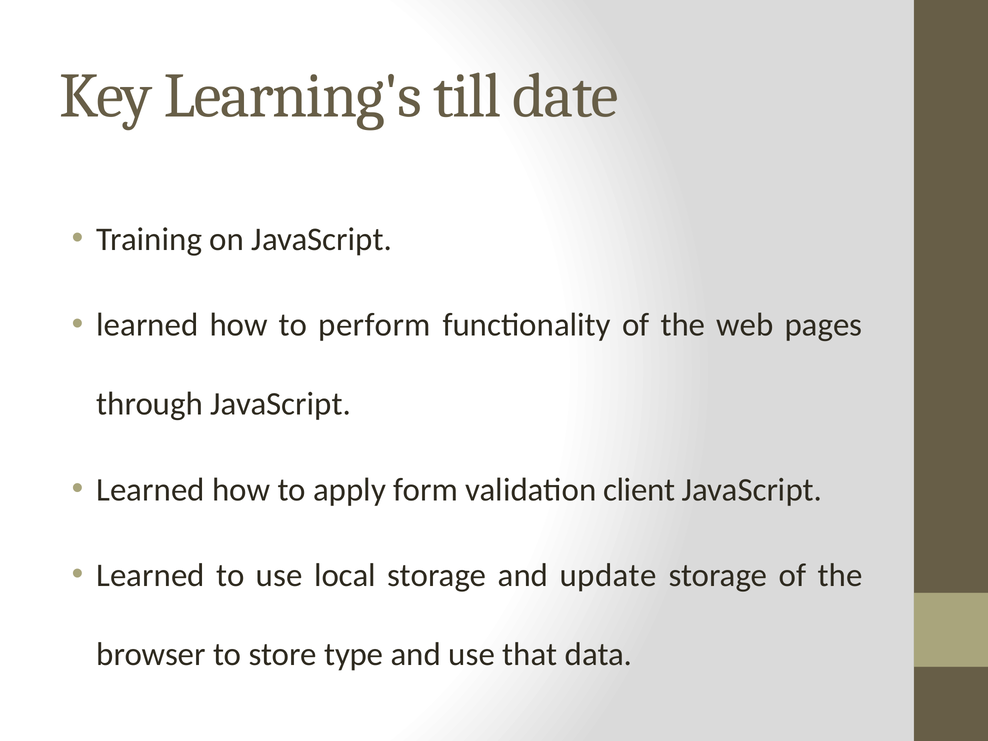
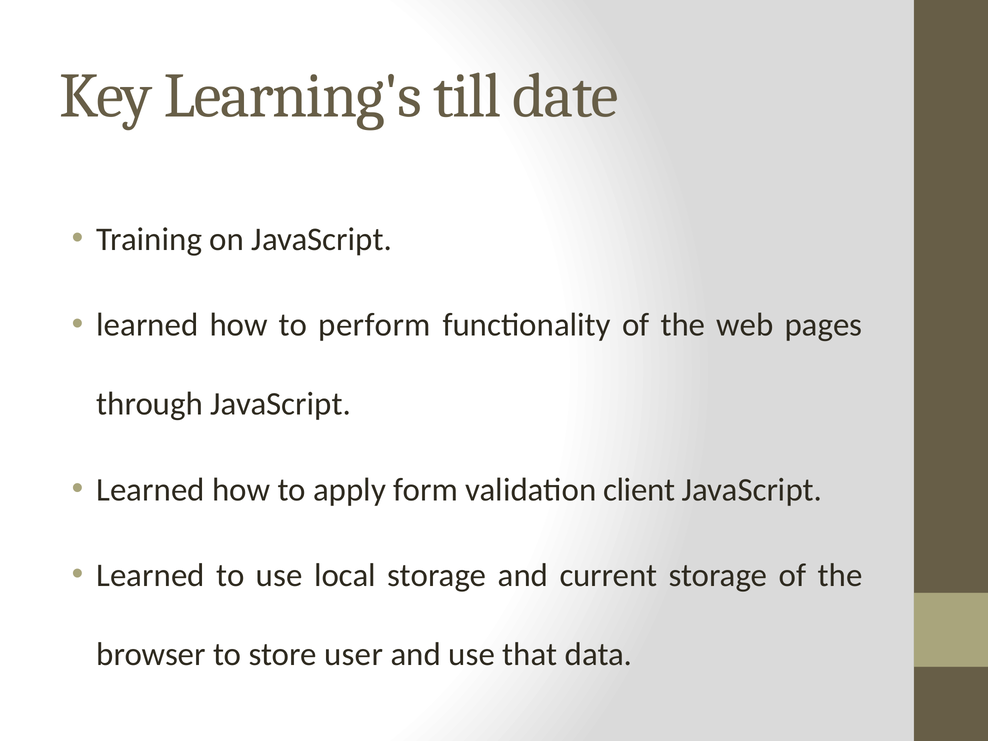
update: update -> current (608, 575)
type: type -> user (354, 654)
